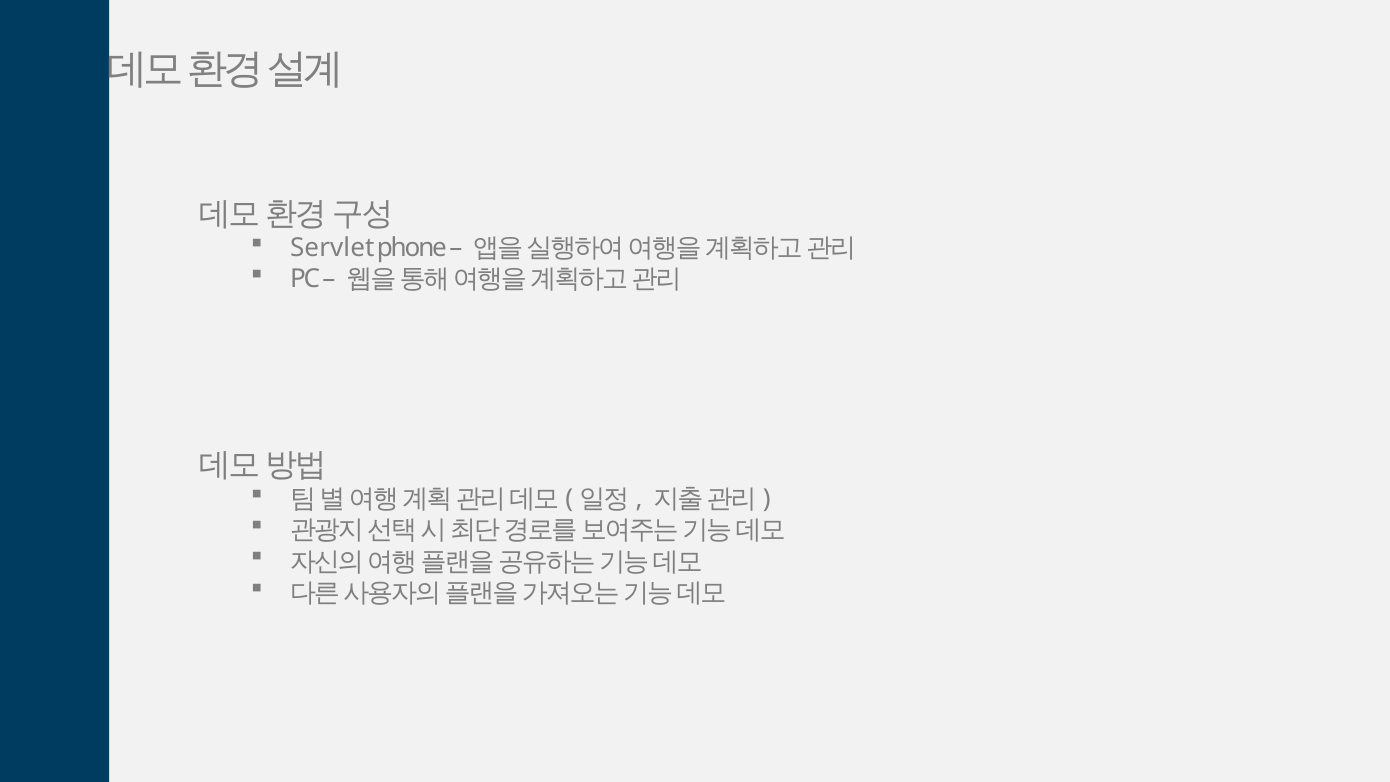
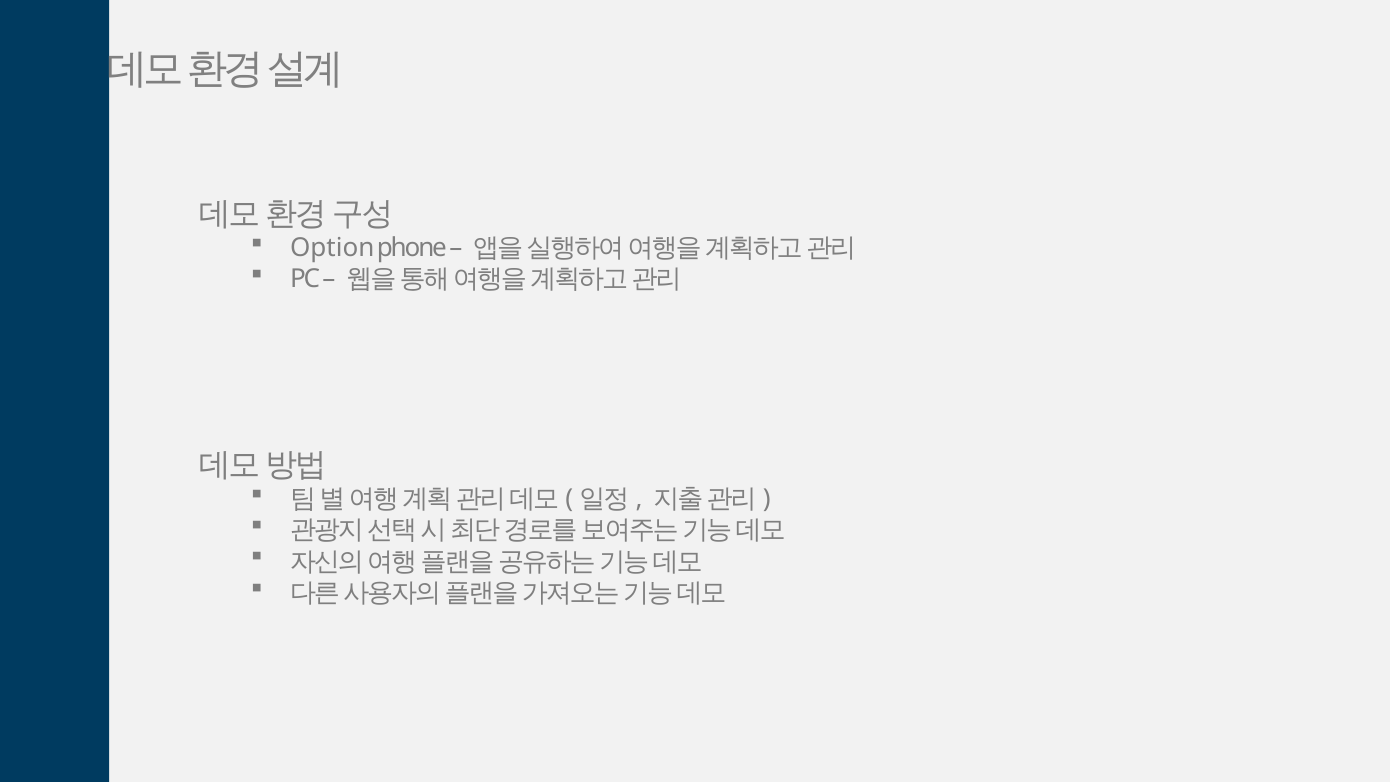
Servlet: Servlet -> Option (332, 248)
